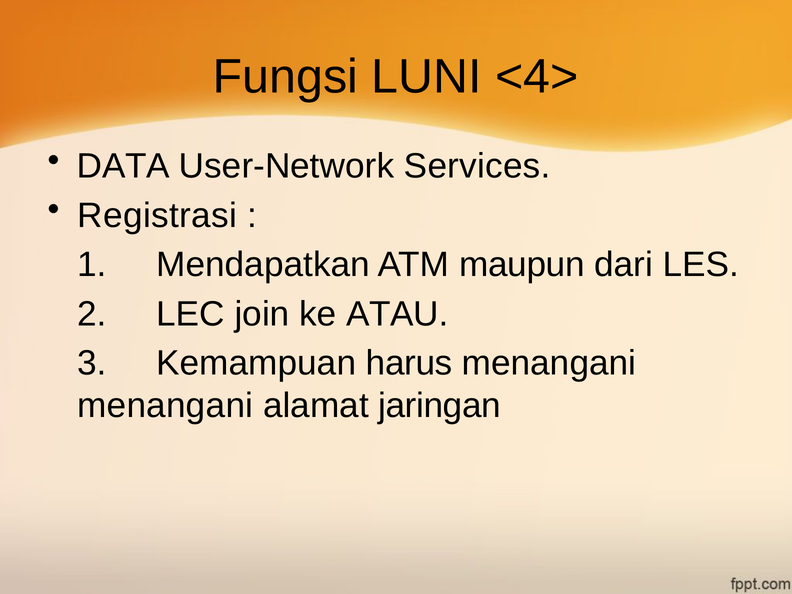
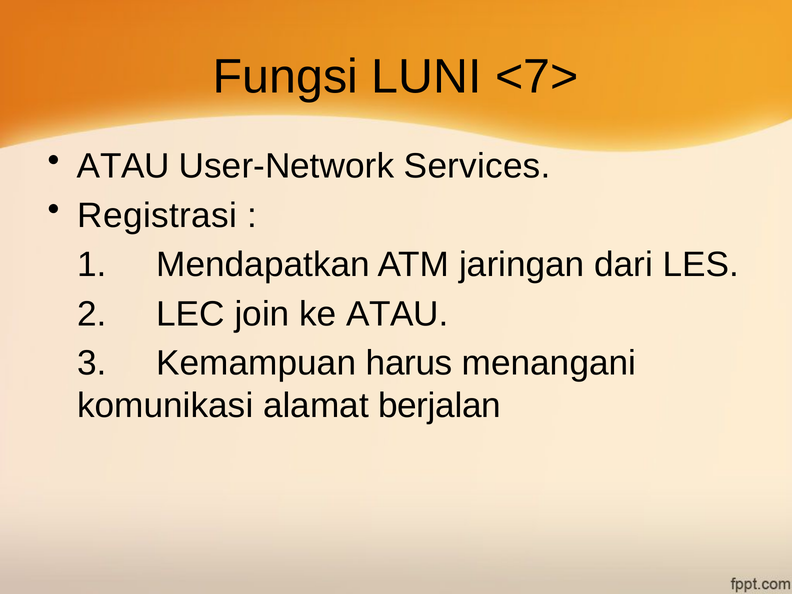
<4>: <4> -> <7> (537, 77)
DATA: DATA -> ATAU (123, 166)
maupun: maupun -> jaringan (522, 265)
menangani: menangani -> komunikasi (165, 406)
jaringan: jaringan -> berjalan (439, 406)
